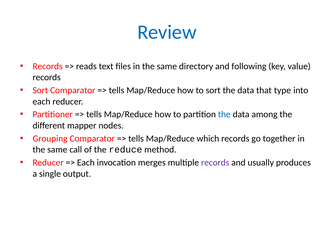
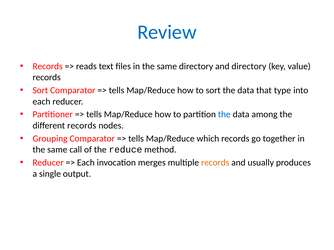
and following: following -> directory (249, 66)
different mapper: mapper -> records (82, 126)
records colour: purple -> orange (215, 163)
